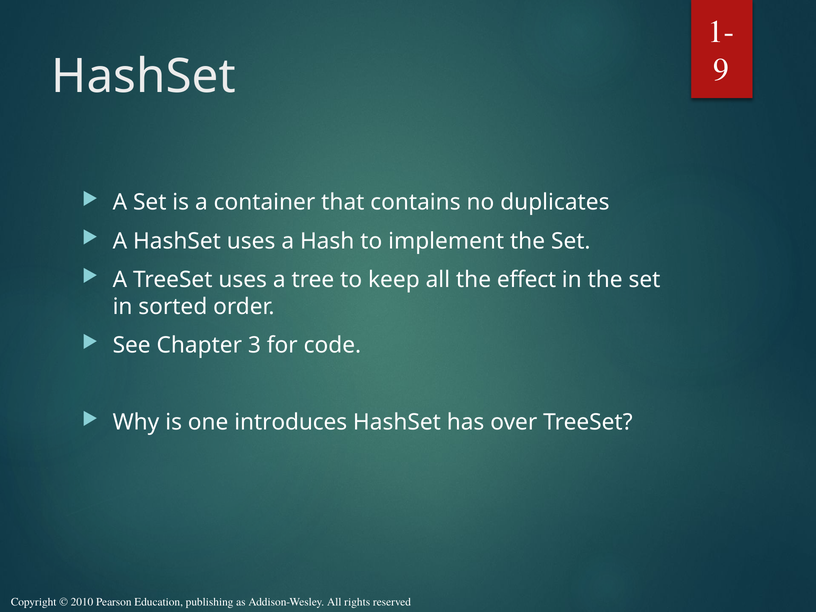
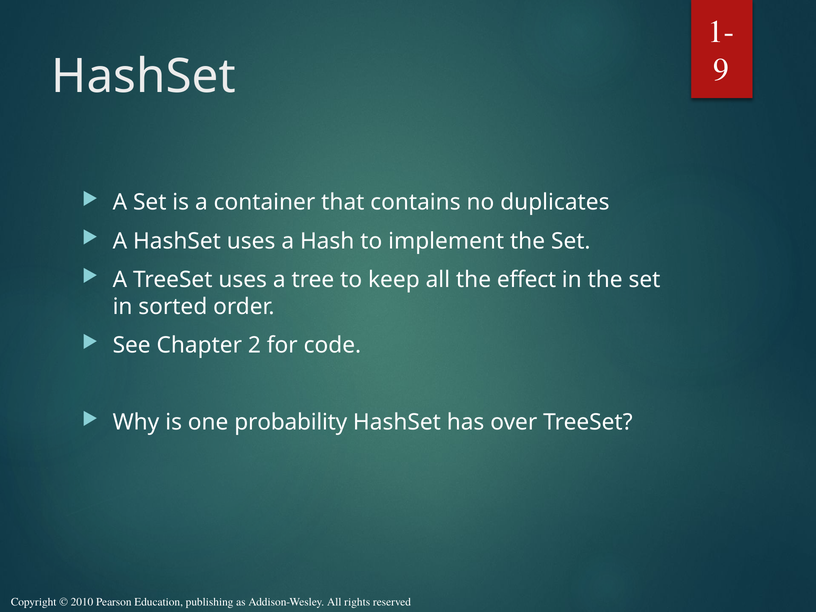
3: 3 -> 2 (254, 345)
introduces: introduces -> probability (291, 422)
